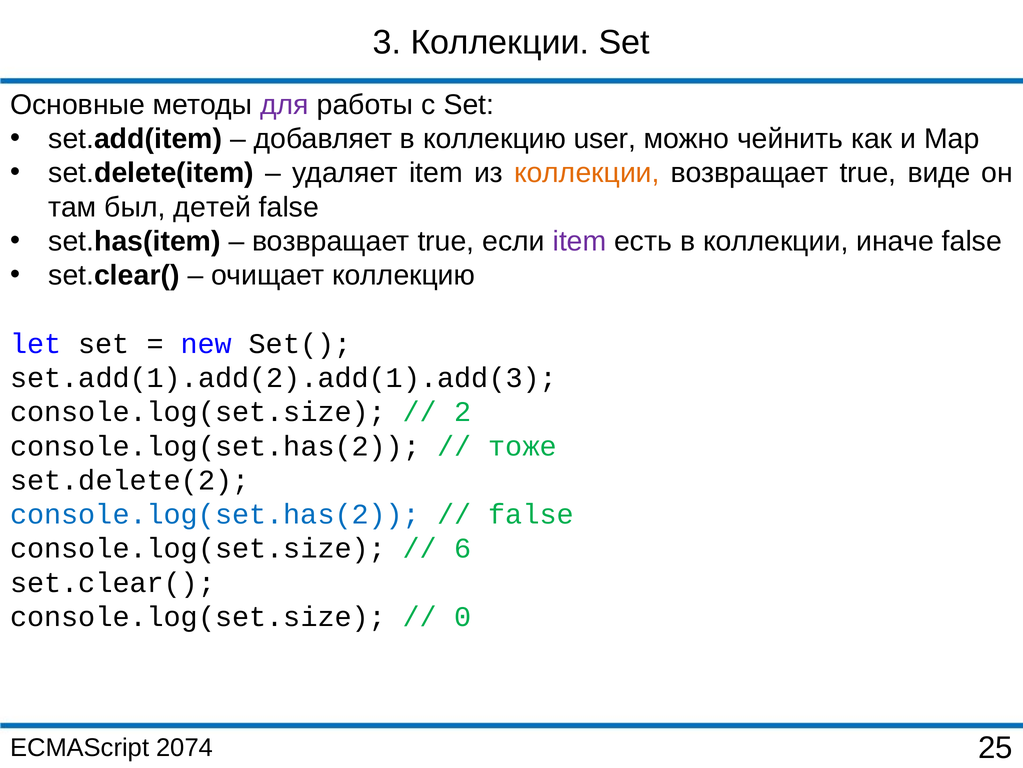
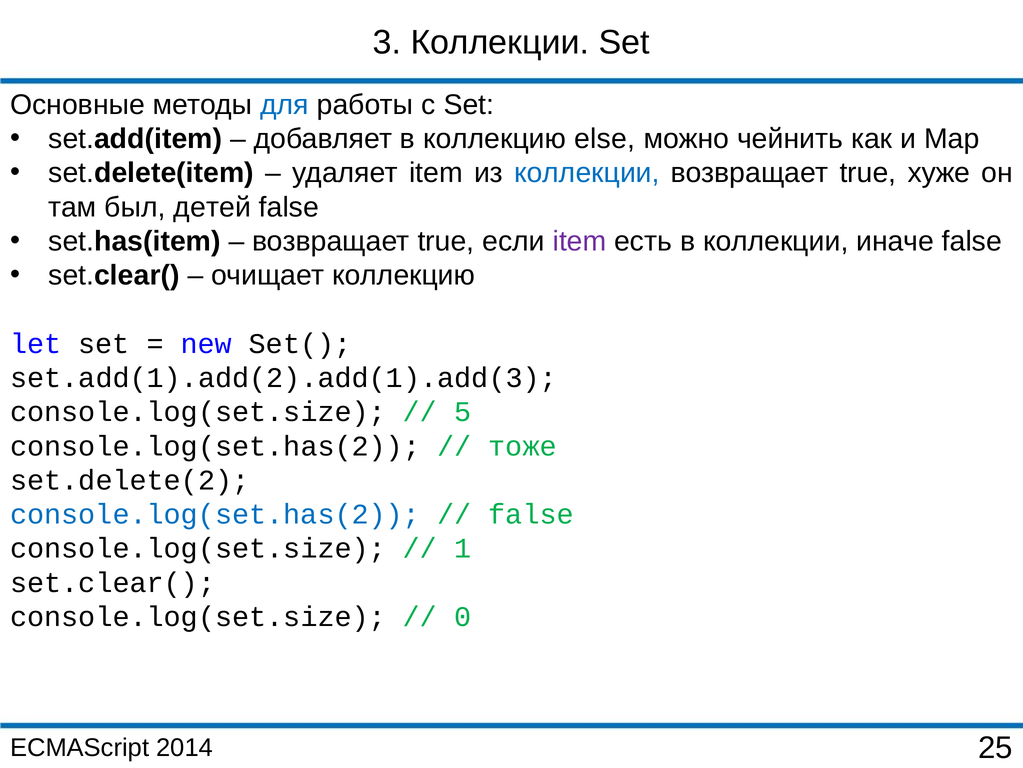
для colour: purple -> blue (284, 105)
user: user -> else (605, 139)
коллекции colour: orange -> blue (587, 173)
виде: виде -> хуже (939, 173)
2: 2 -> 5 (463, 412)
6: 6 -> 1 (463, 548)
2074: 2074 -> 2014 (185, 747)
